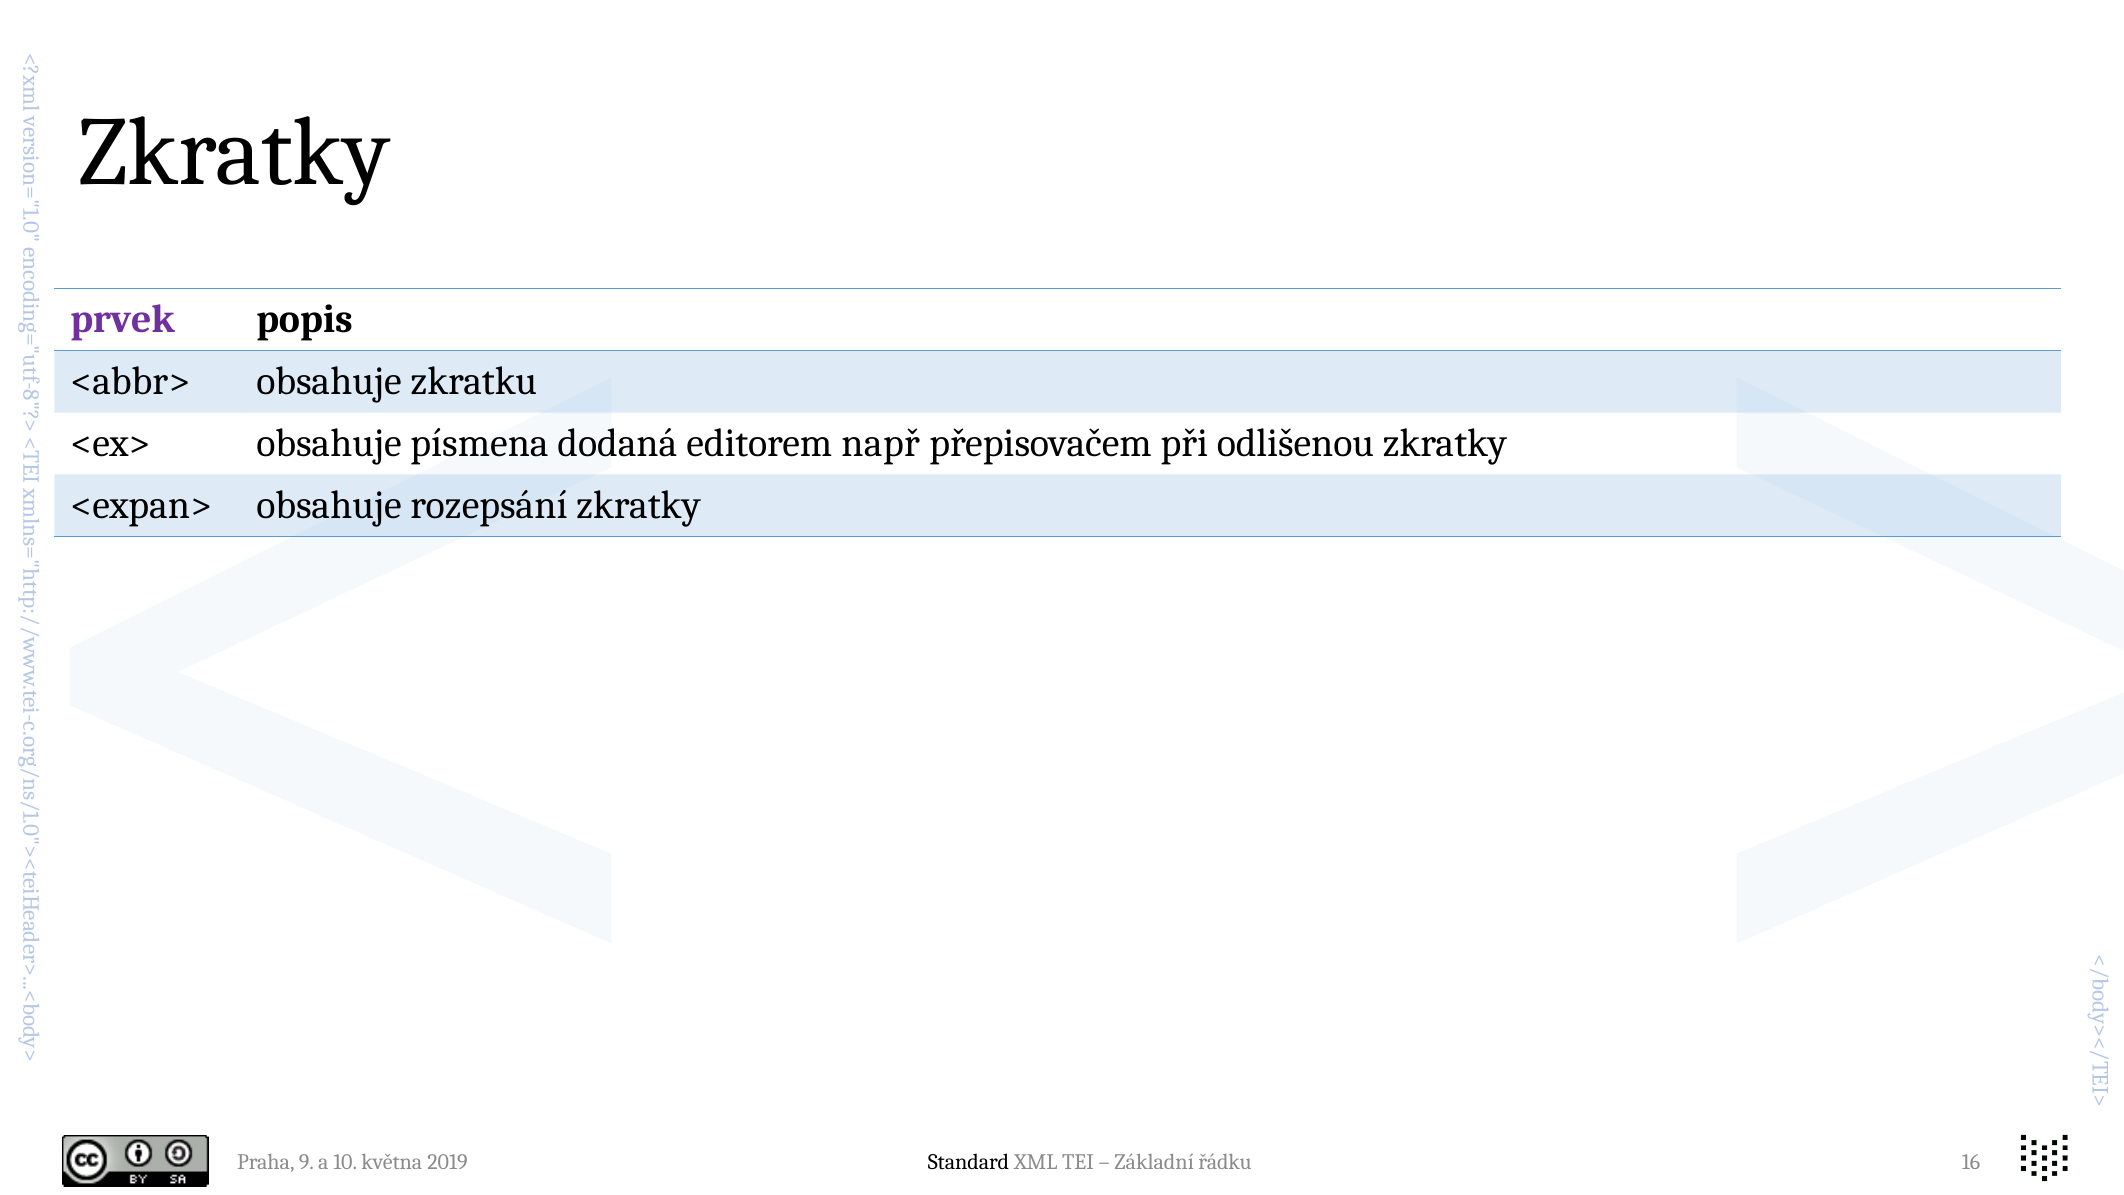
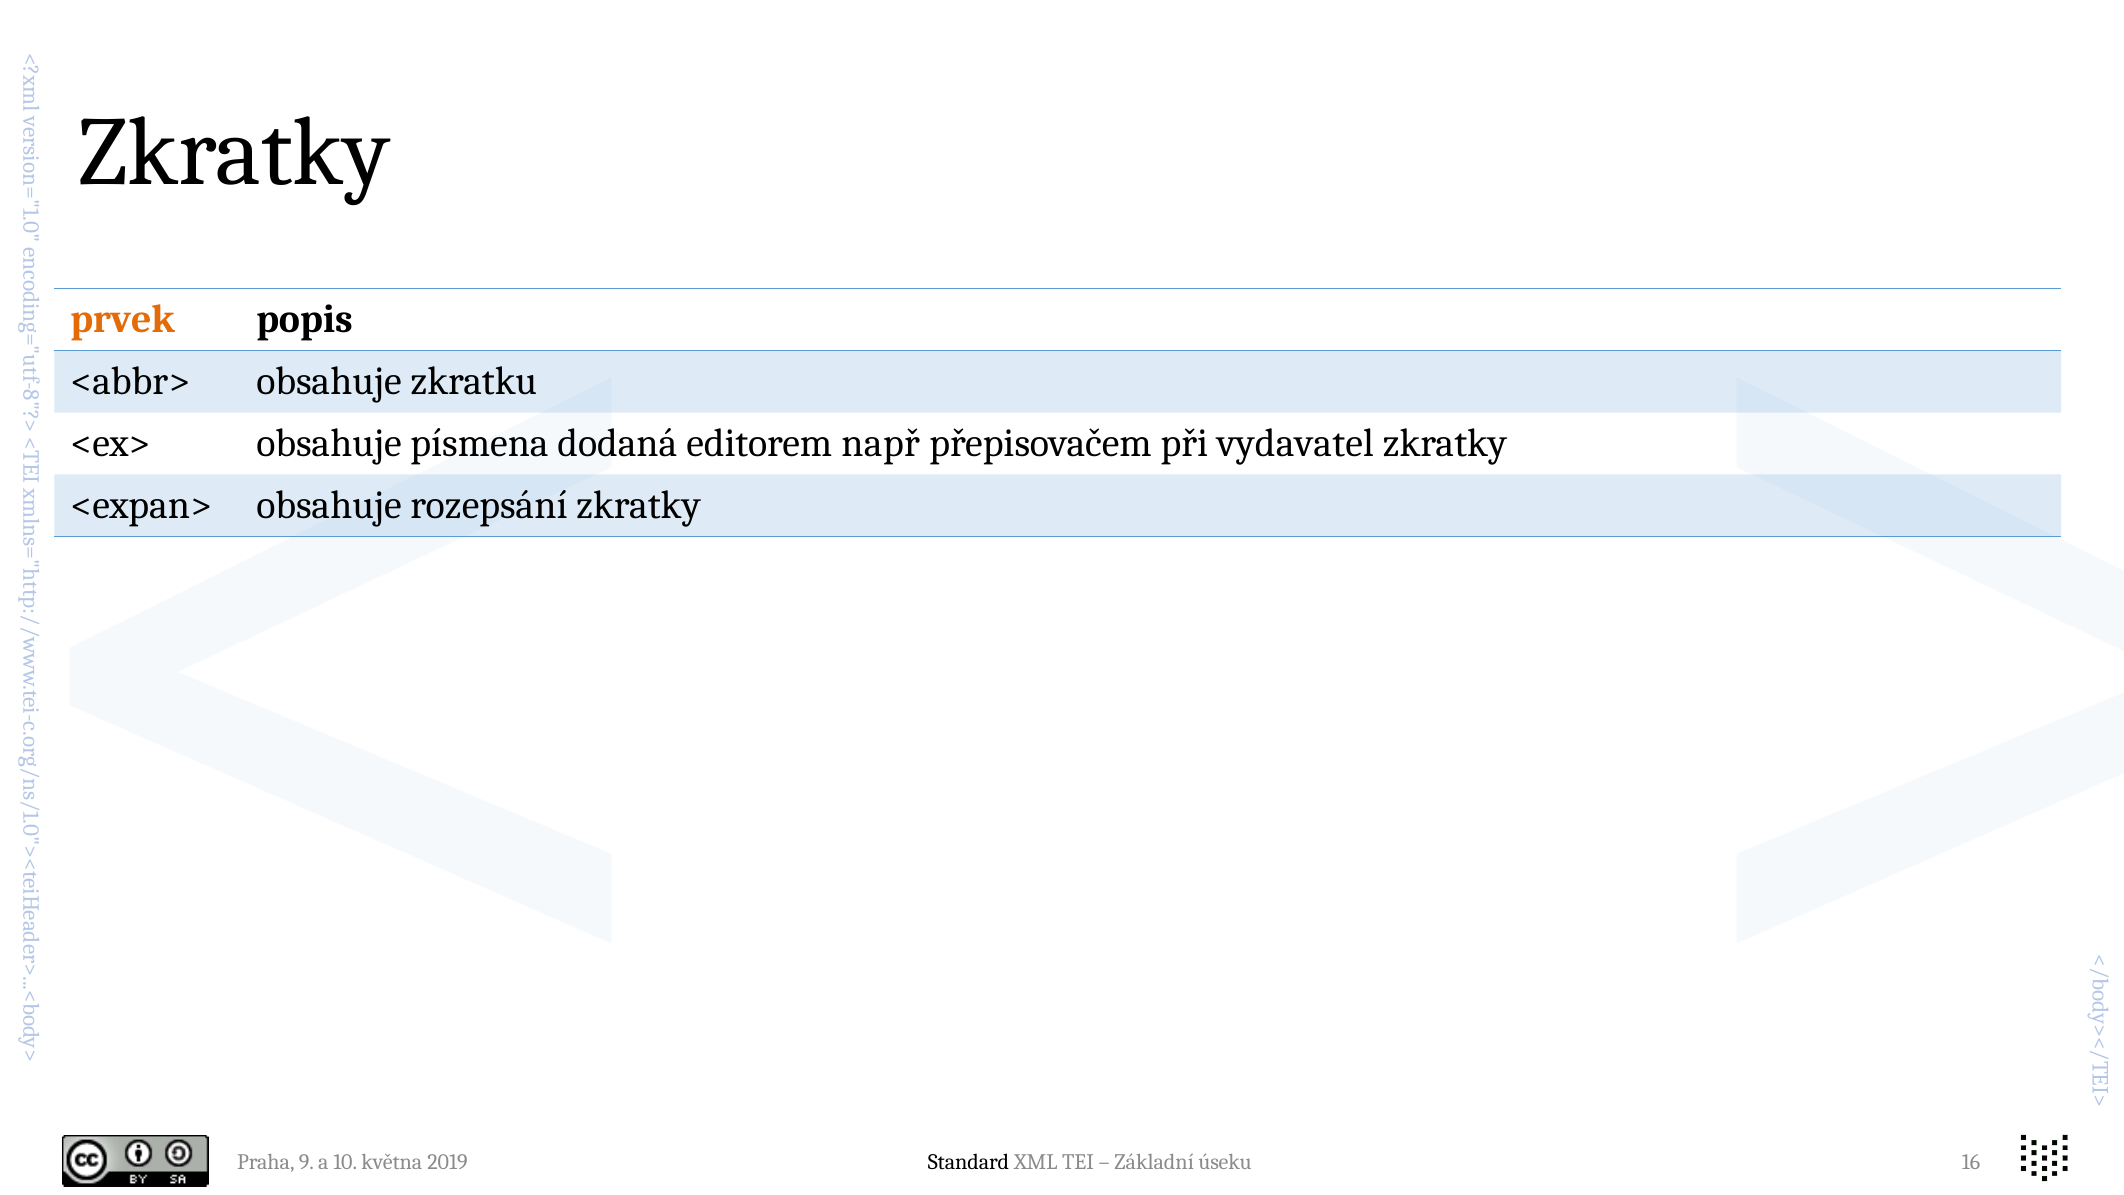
prvek colour: purple -> orange (123, 319)
odlišenou: odlišenou -> vydavatel (1295, 443)
řádku: řádku -> úseku (1225, 1162)
